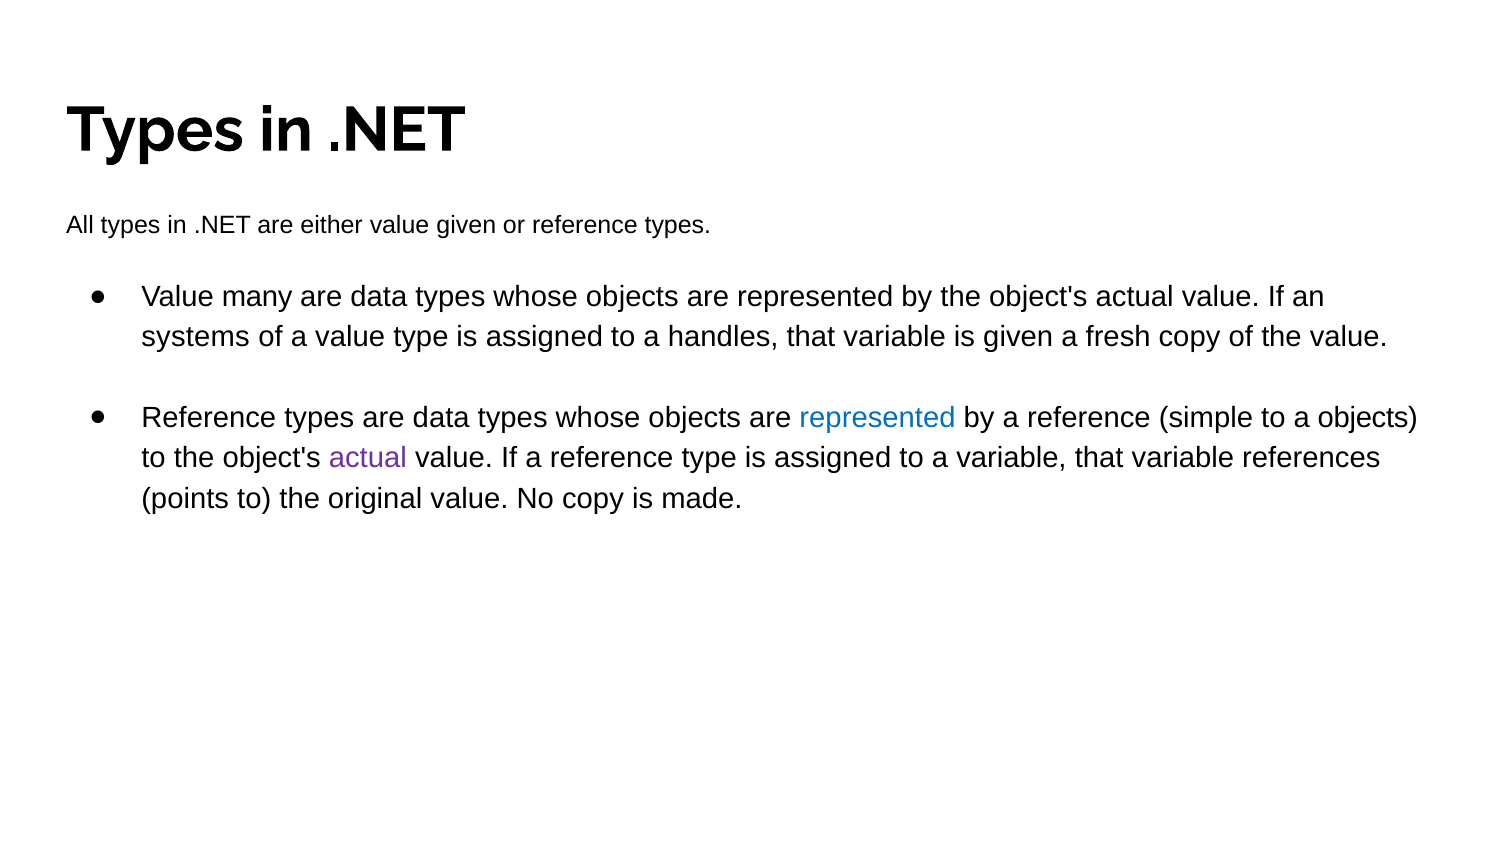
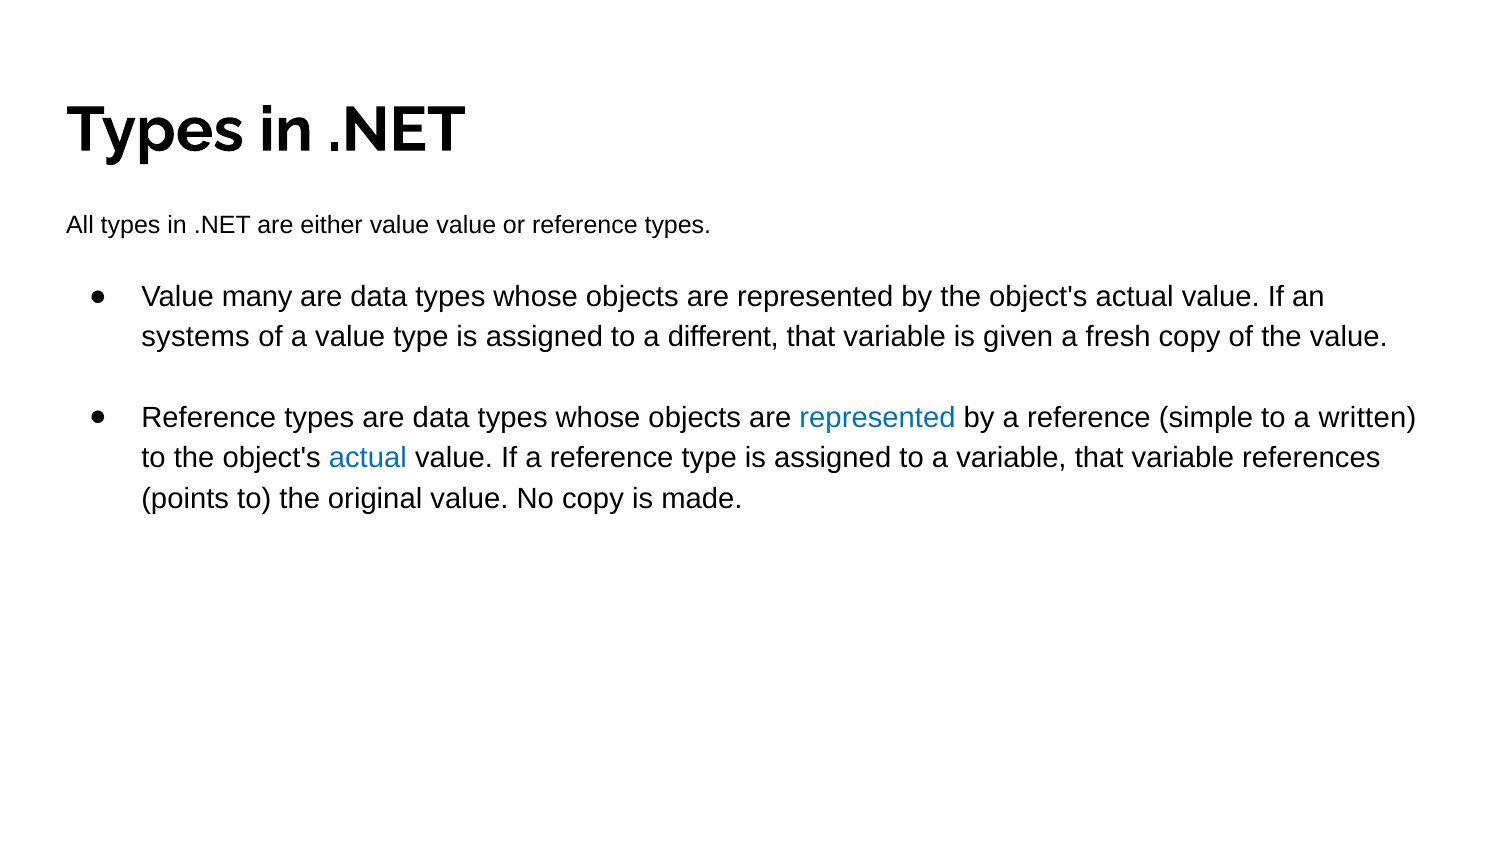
value given: given -> value (466, 226)
handles: handles -> different (723, 337)
a objects: objects -> written (1367, 418)
actual colour: purple -> blue (368, 458)
